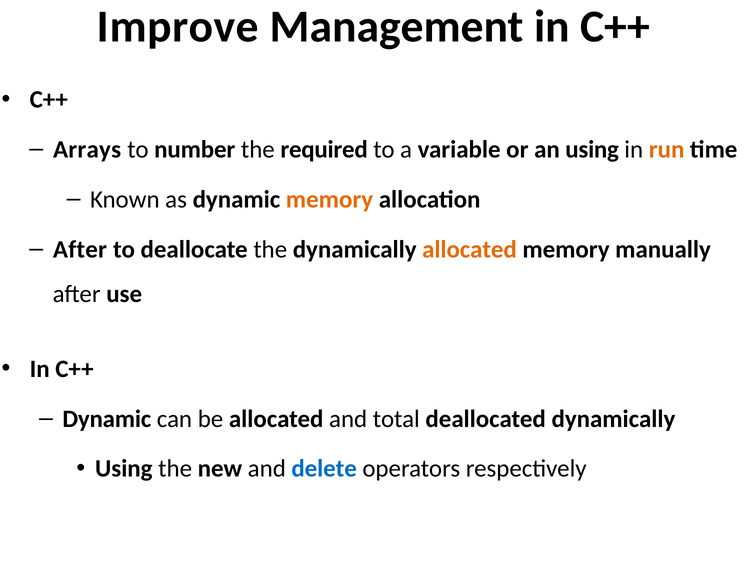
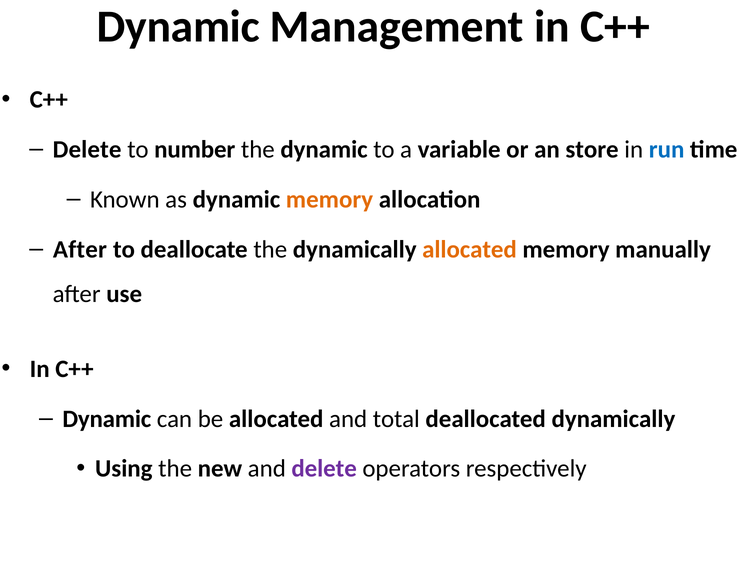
Improve: Improve -> Dynamic (178, 27)
Arrays: Arrays -> Delete (87, 150)
the required: required -> dynamic (324, 150)
an using: using -> store (592, 150)
run colour: orange -> blue (667, 150)
delete colour: blue -> purple (324, 469)
